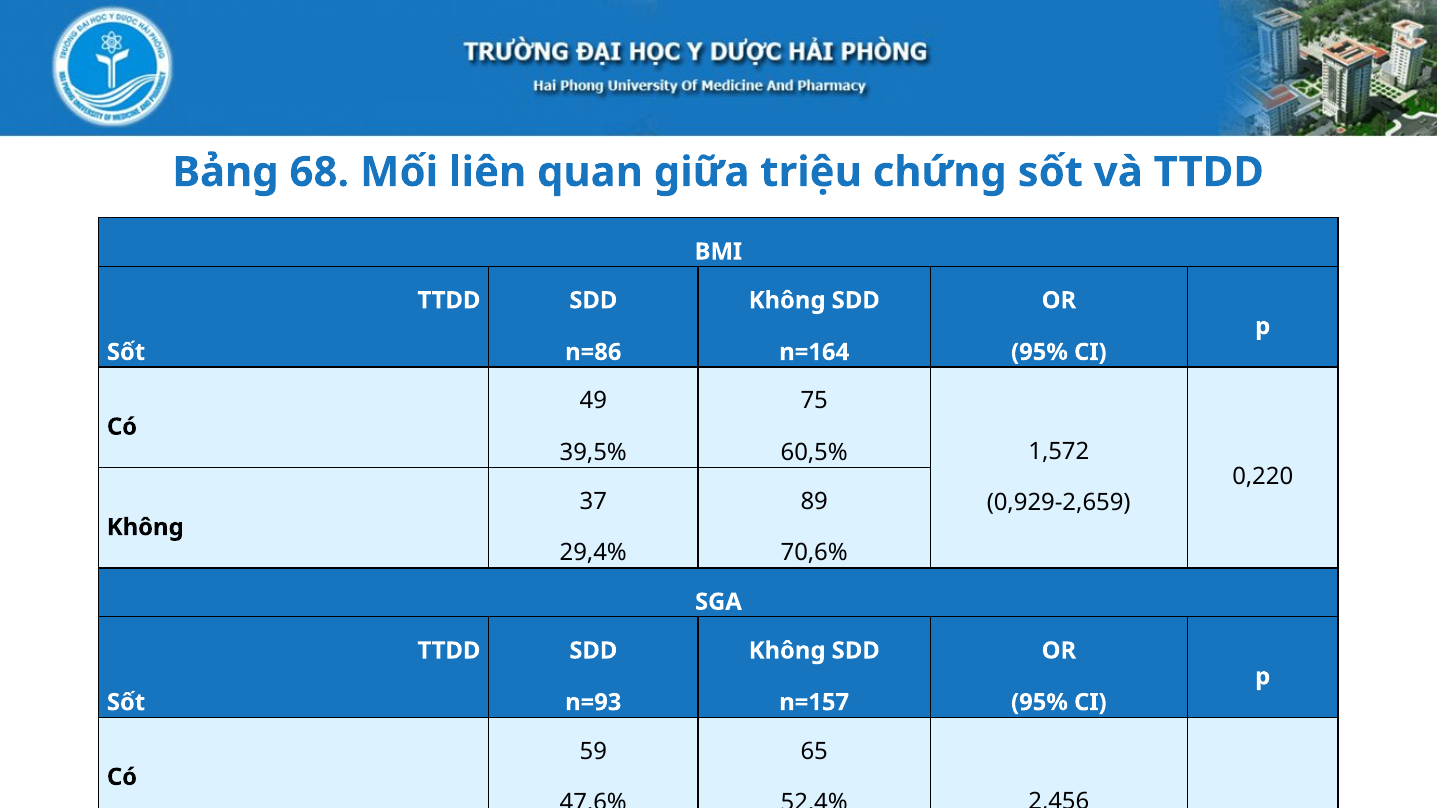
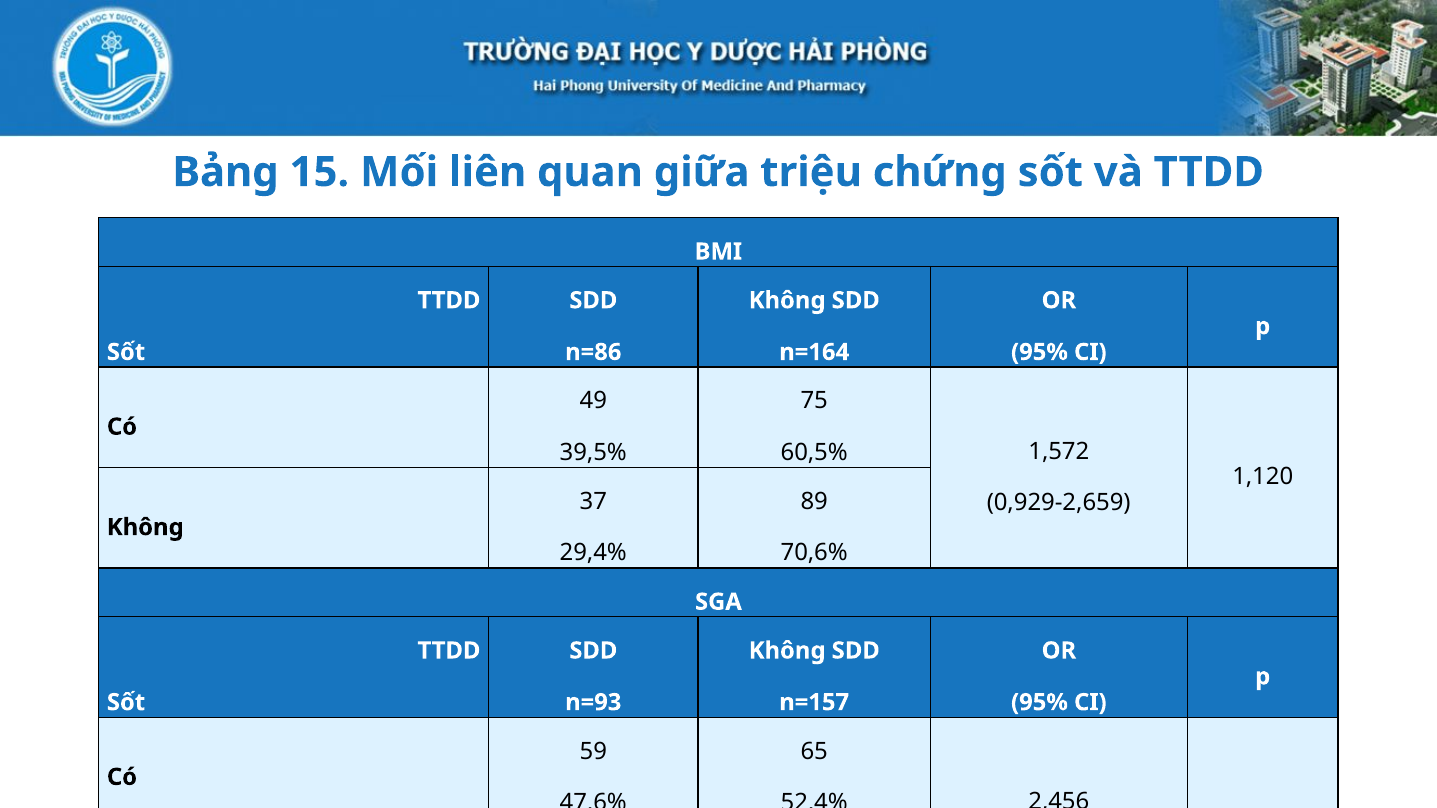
68: 68 -> 15 (319, 172)
0,220: 0,220 -> 1,120 (1263, 477)
